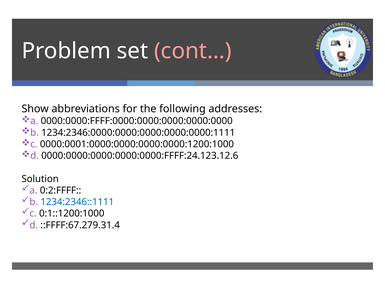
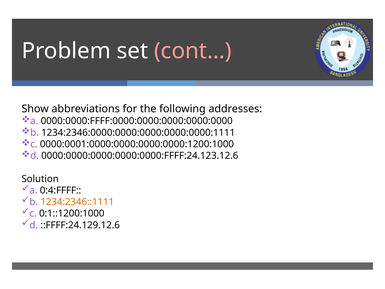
0:2:FFFF: 0:2:FFFF -> 0:4:FFFF (61, 190)
1234:2346::1111 colour: blue -> orange (77, 202)
::FFFF:67.279.31.4: ::FFFF:67.279.31.4 -> ::FFFF:24.129.12.6 (80, 225)
